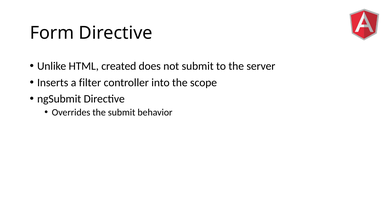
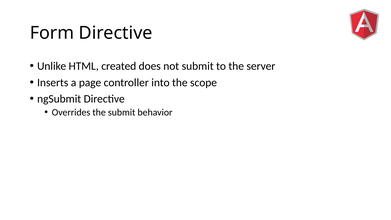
filter: filter -> page (90, 83)
